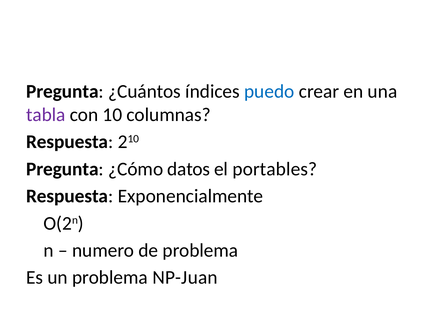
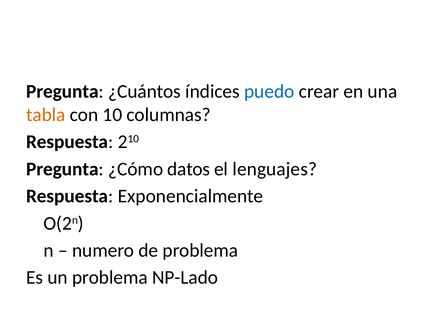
tabla colour: purple -> orange (46, 114)
portables: portables -> lenguajes (275, 169)
NP-Juan: NP-Juan -> NP-Lado (185, 277)
